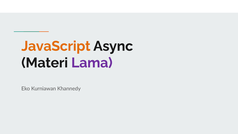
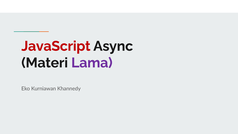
JavaScript colour: orange -> red (56, 46)
